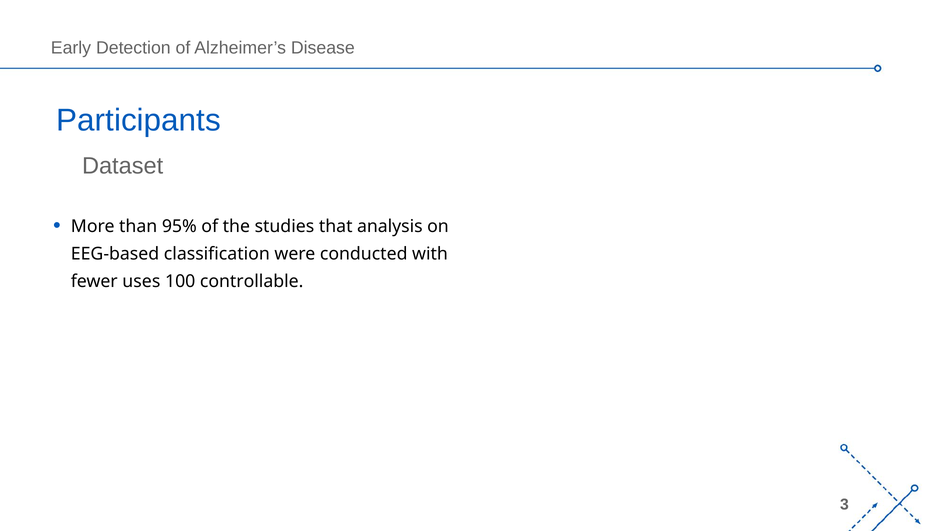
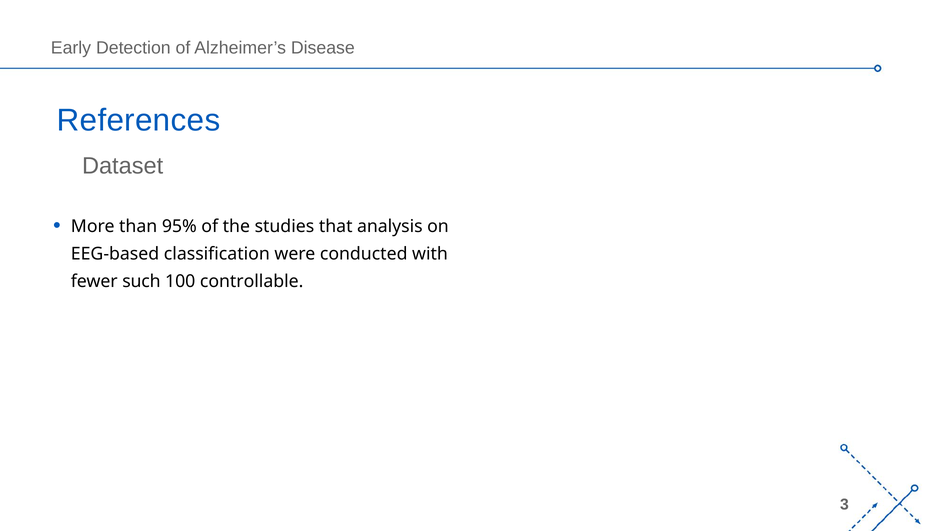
Participants: Participants -> References (139, 120)
uses: uses -> such (141, 282)
